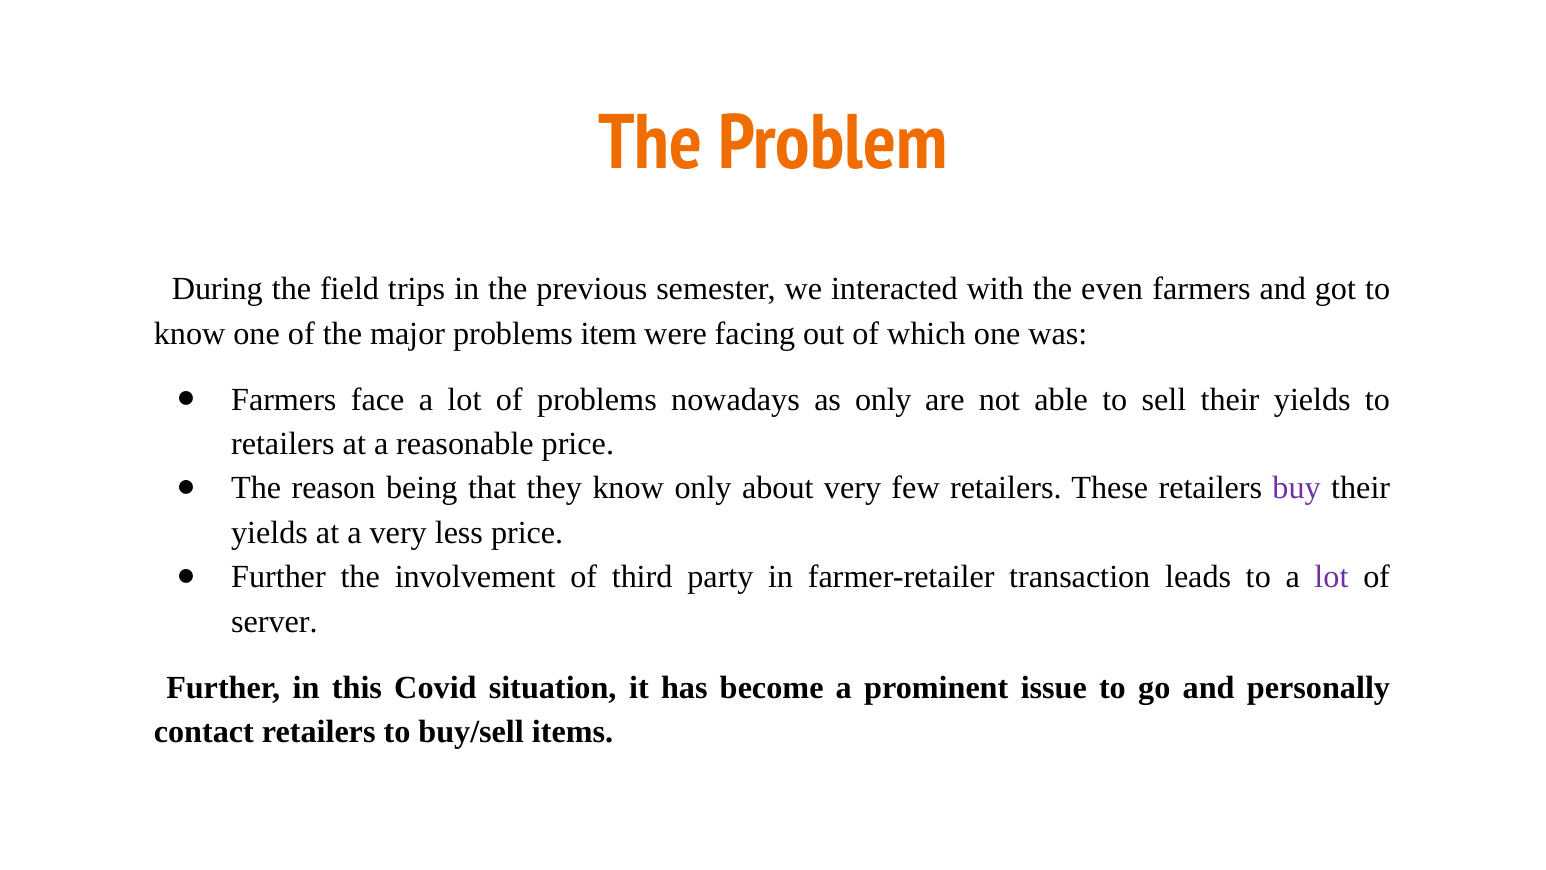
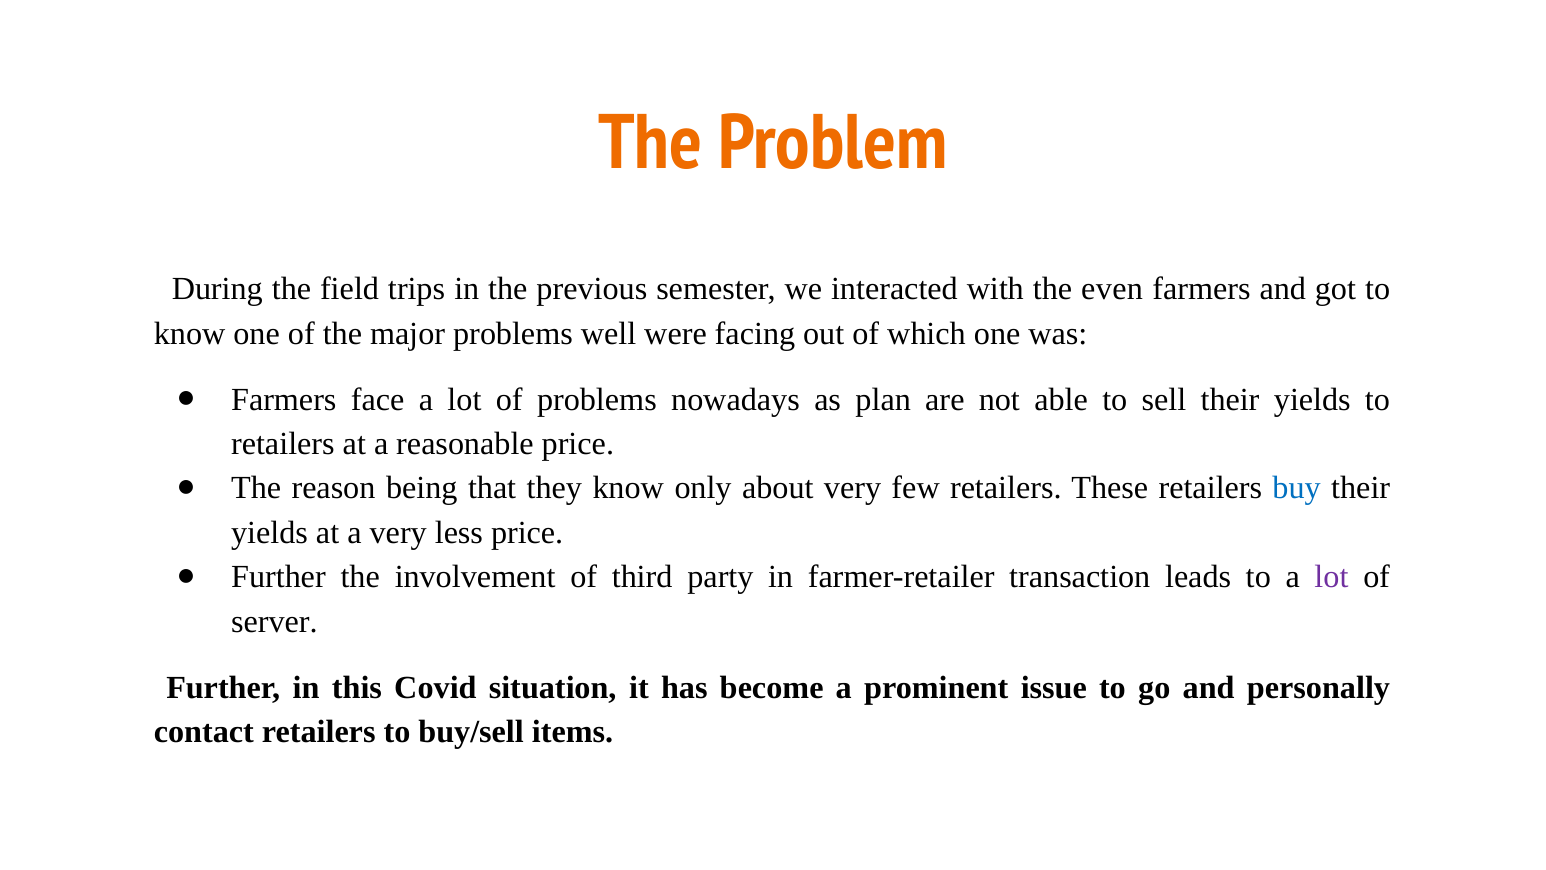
item: item -> well (609, 333)
as only: only -> plan (883, 399)
buy colour: purple -> blue (1297, 488)
